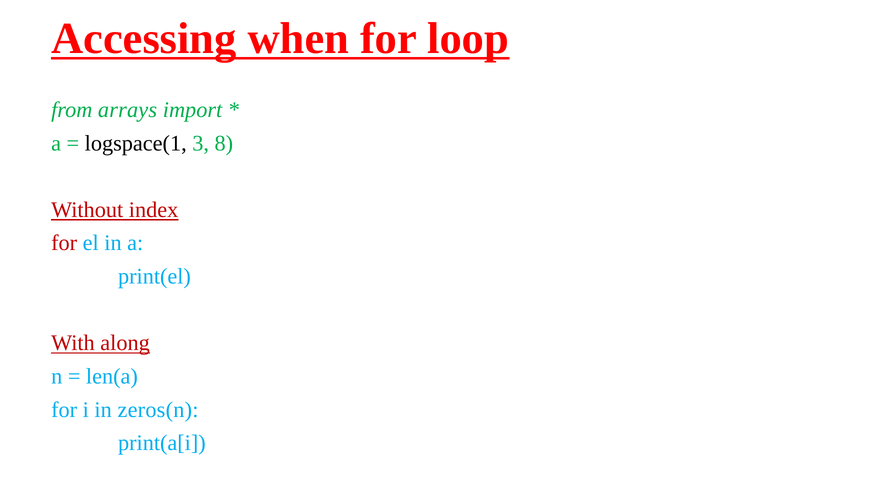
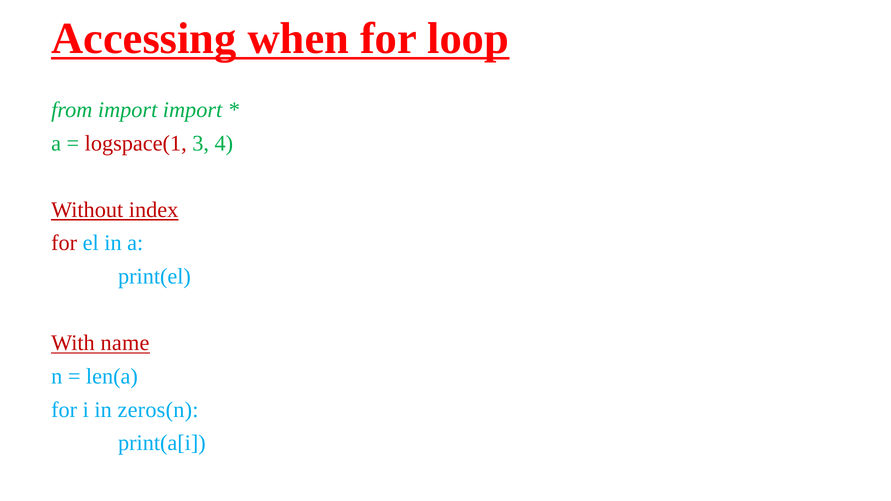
from arrays: arrays -> import (128, 110)
logspace(1 colour: black -> red (136, 143)
8: 8 -> 4 (224, 143)
along: along -> name (125, 343)
